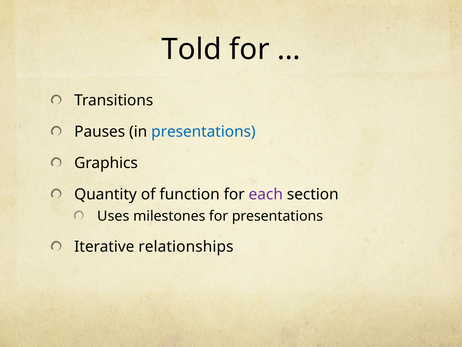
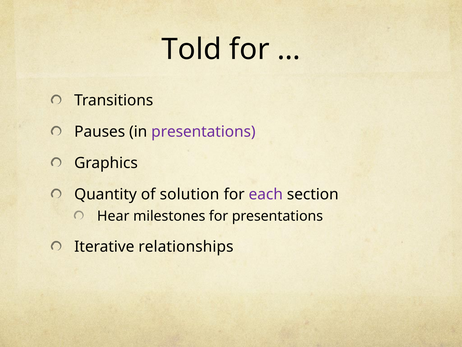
presentations colour: blue -> purple (203, 132)
function: function -> solution (190, 194)
Uses: Uses -> Hear (113, 216)
